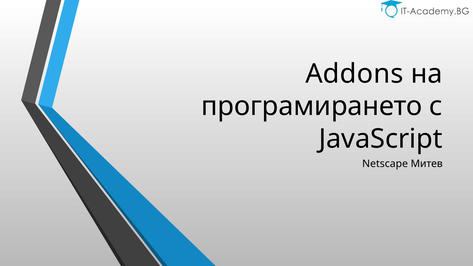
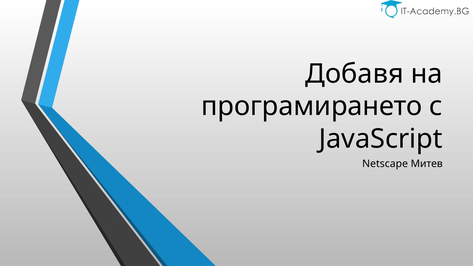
Addons: Addons -> Добавя (355, 74)
